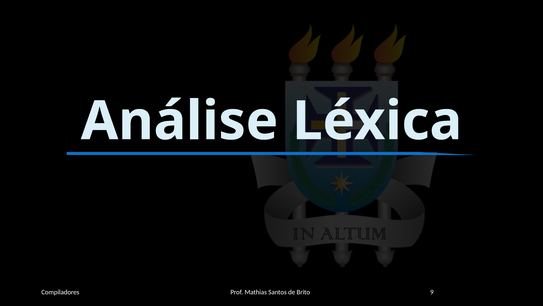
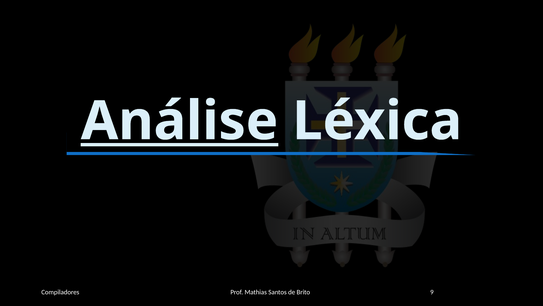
Análise underline: none -> present (179, 121)
